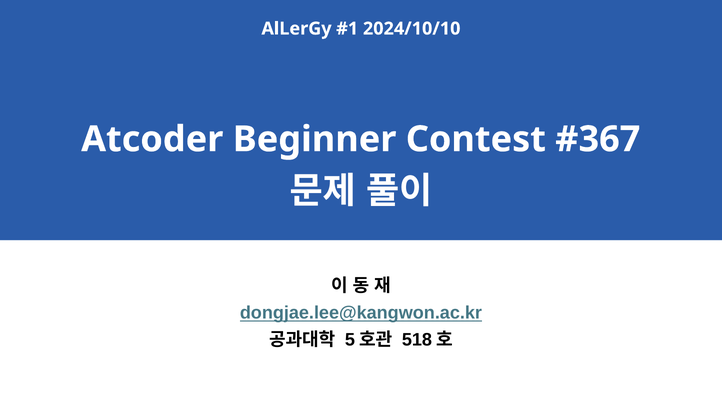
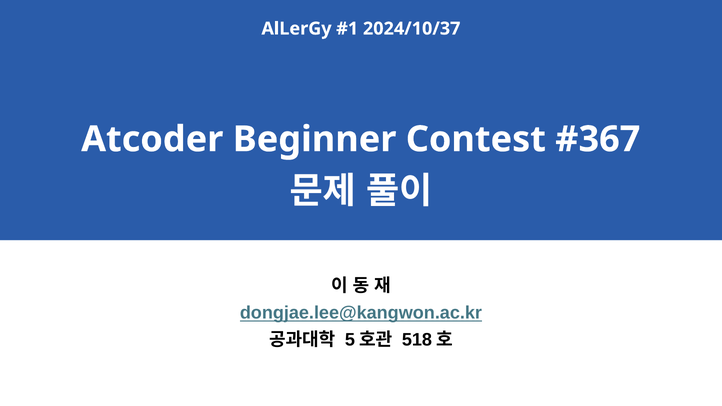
2024/10/10: 2024/10/10 -> 2024/10/37 (412, 29)
